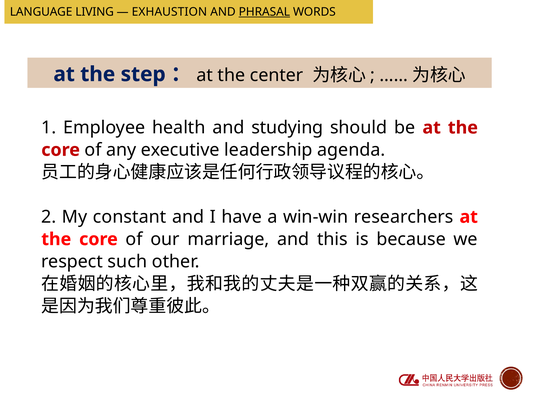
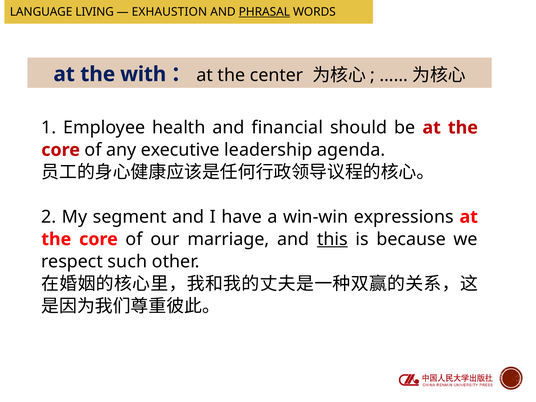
step: step -> with (143, 74)
studying: studying -> financial (287, 128)
constant: constant -> segment (130, 217)
researchers: researchers -> expressions (404, 217)
this underline: none -> present (332, 239)
